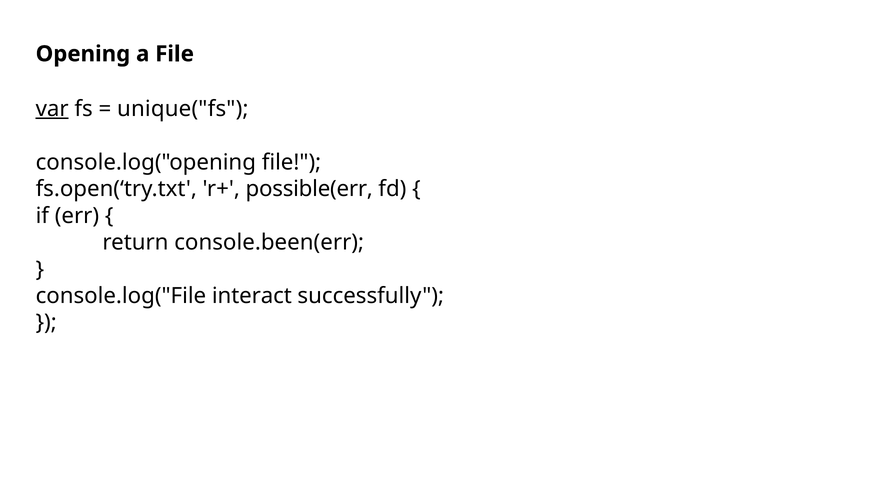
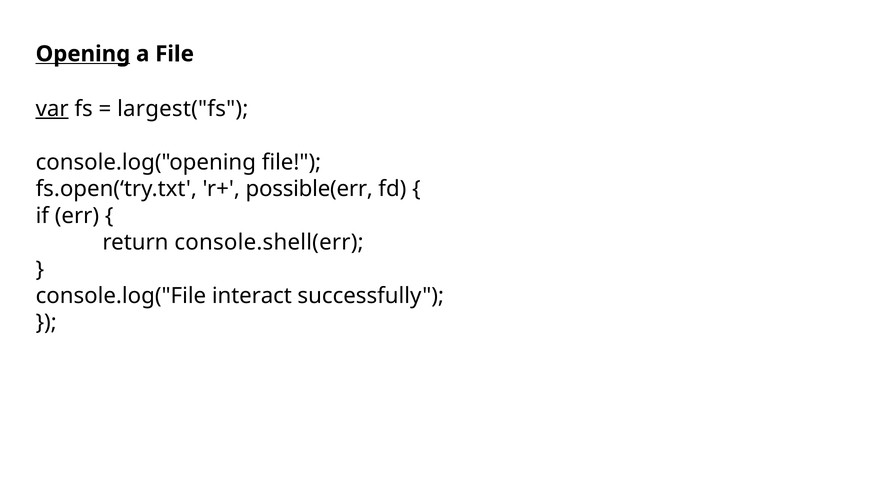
Opening underline: none -> present (83, 54)
unique("fs: unique("fs -> largest("fs (183, 109)
console.been(err: console.been(err -> console.shell(err (269, 243)
